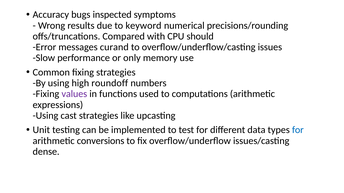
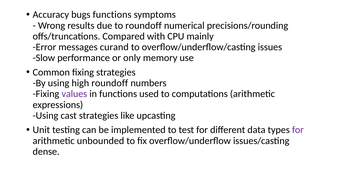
bugs inspected: inspected -> functions (112, 15)
to keyword: keyword -> roundoff (144, 26)
should: should -> mainly (200, 36)
for colour: blue -> purple (298, 130)
conversions: conversions -> unbounded (101, 141)
